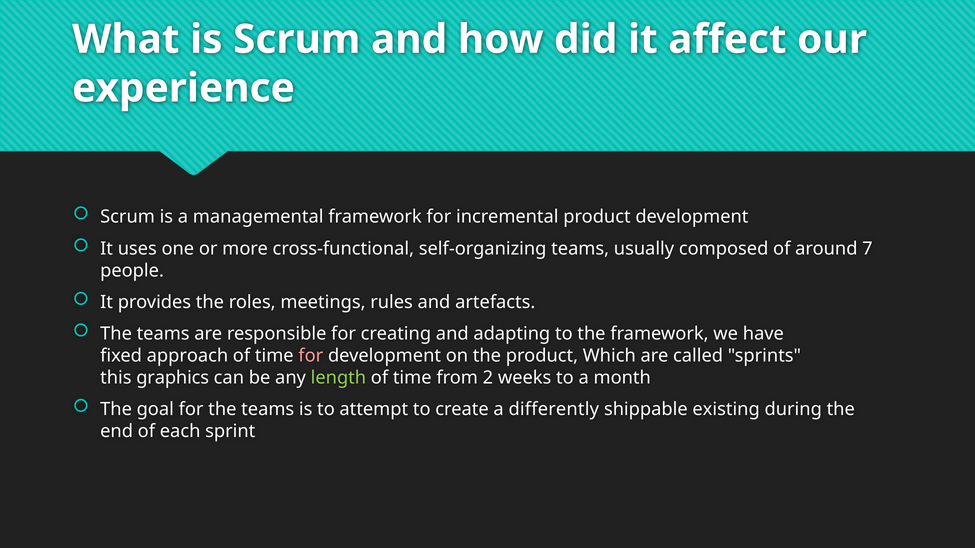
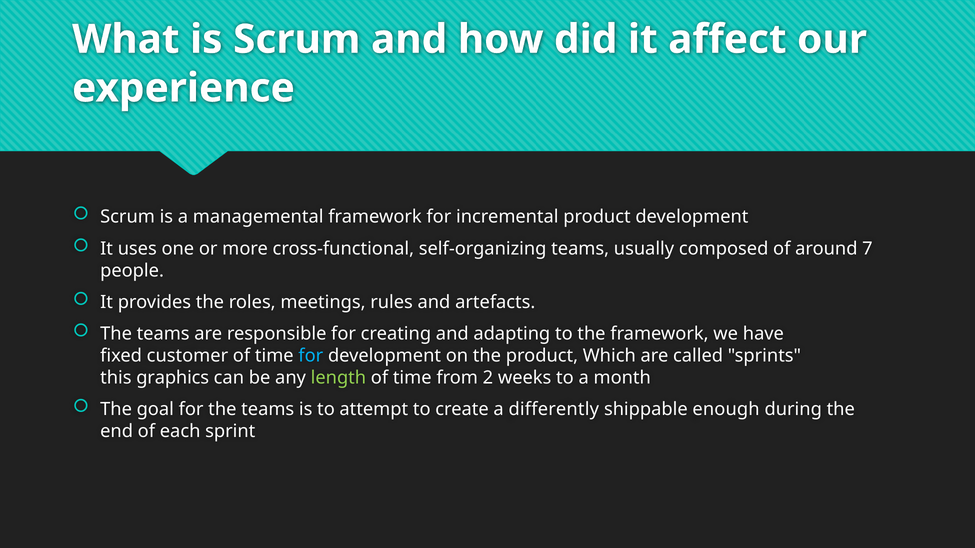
approach: approach -> customer (187, 356)
for colour: pink -> light blue (311, 356)
existing: existing -> enough (726, 410)
